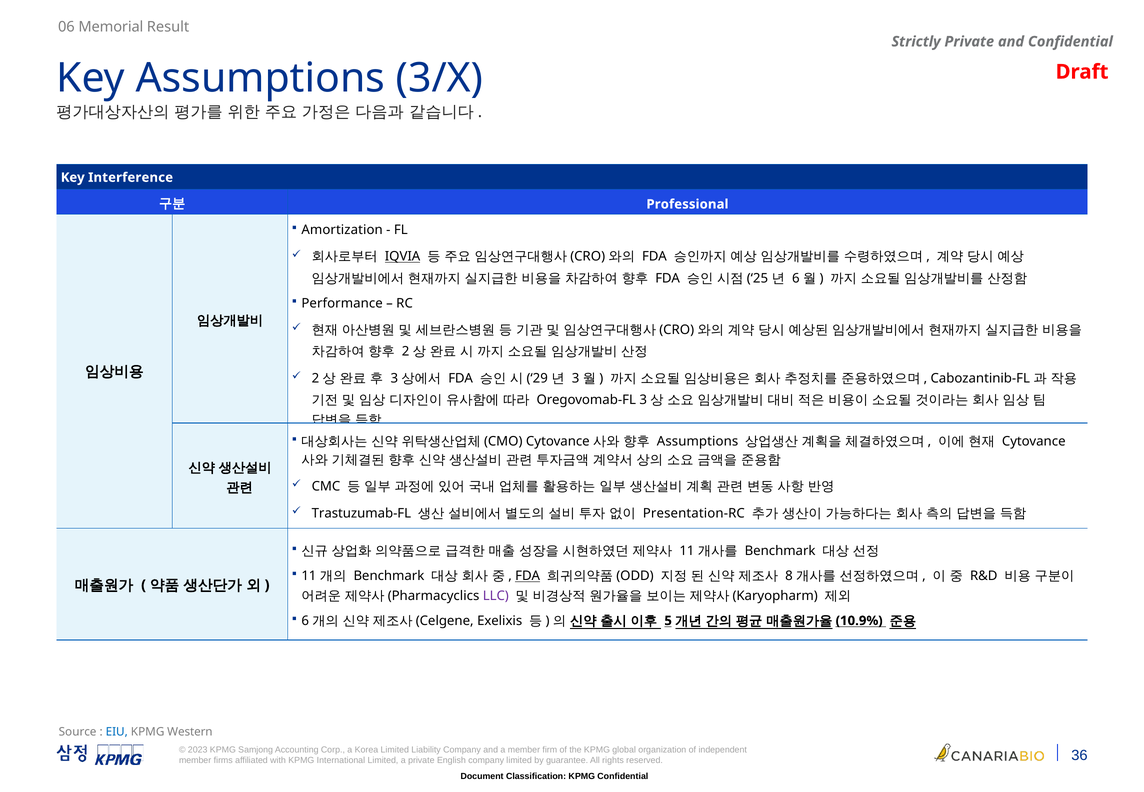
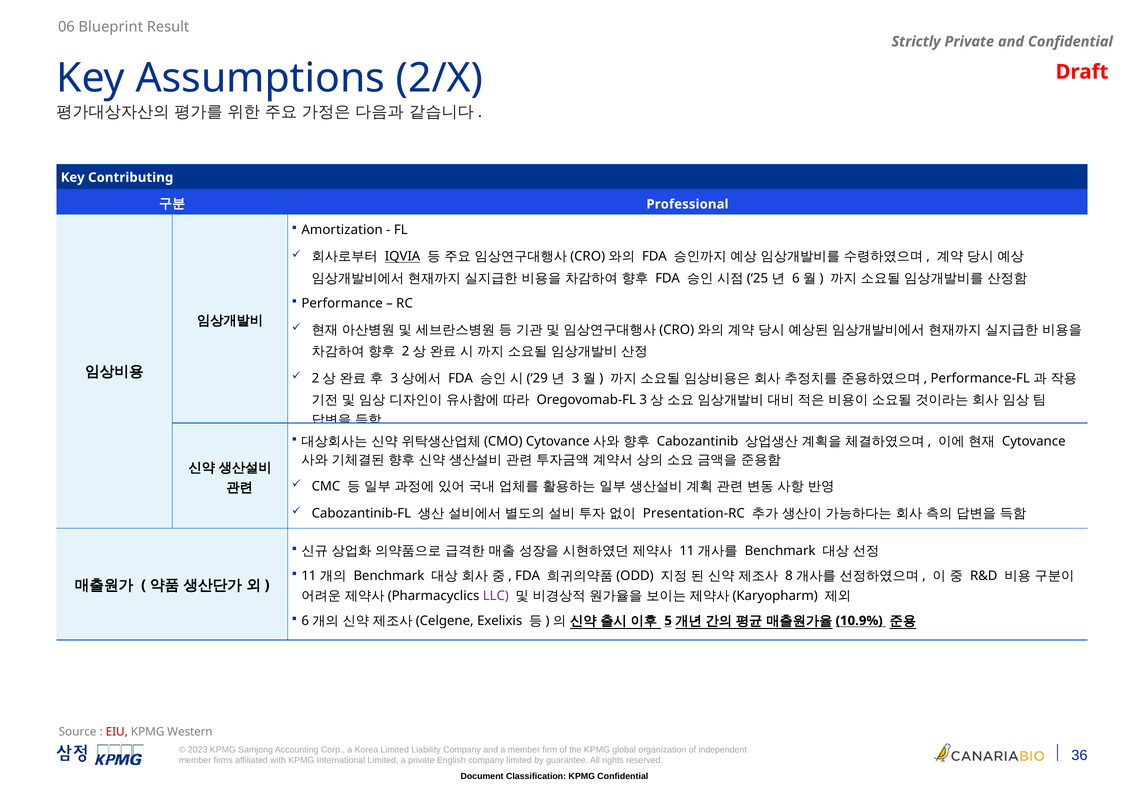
Memorial: Memorial -> Blueprint (111, 27)
3/X: 3/X -> 2/X (439, 78)
Interference: Interference -> Contributing (131, 177)
Cabozantinib-FL: Cabozantinib-FL -> Performance-FL (980, 378)
Assumptions: Assumptions -> Cabozantinib (698, 441)
Trastuzumab-FL: Trastuzumab-FL -> Cabozantinib-FL (361, 513)
FDA underline: present -> none (528, 576)
EIU colour: blue -> red (117, 732)
